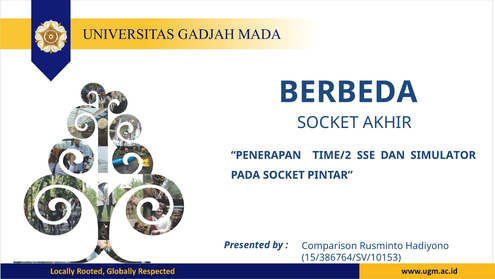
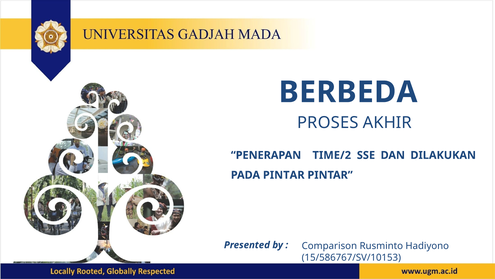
SOCKET: SOCKET -> PROSES (328, 122)
SIMULATOR: SIMULATOR -> DILAKUKAN (443, 155)
PADA SOCKET: SOCKET -> PINTAR (284, 175)
15/386764/SV/10153: 15/386764/SV/10153 -> 15/586767/SV/10153 (351, 257)
